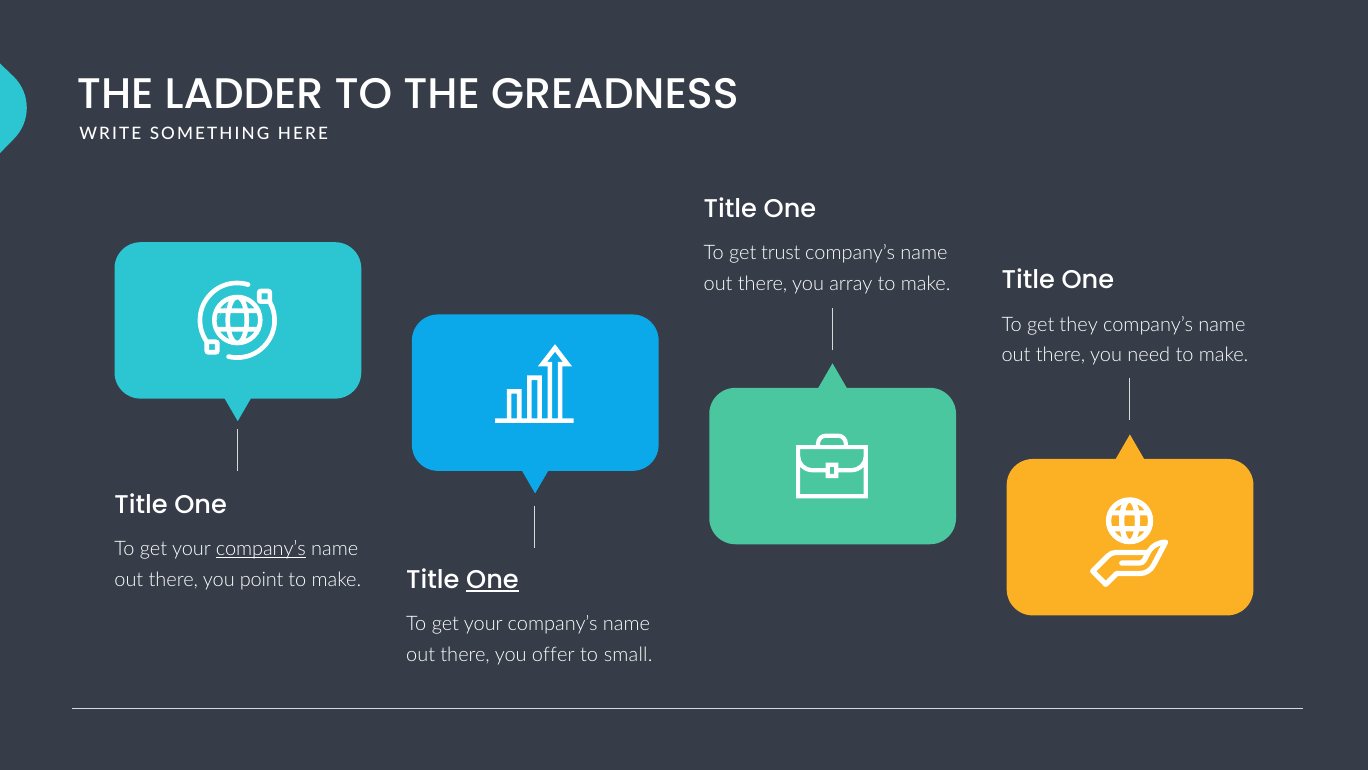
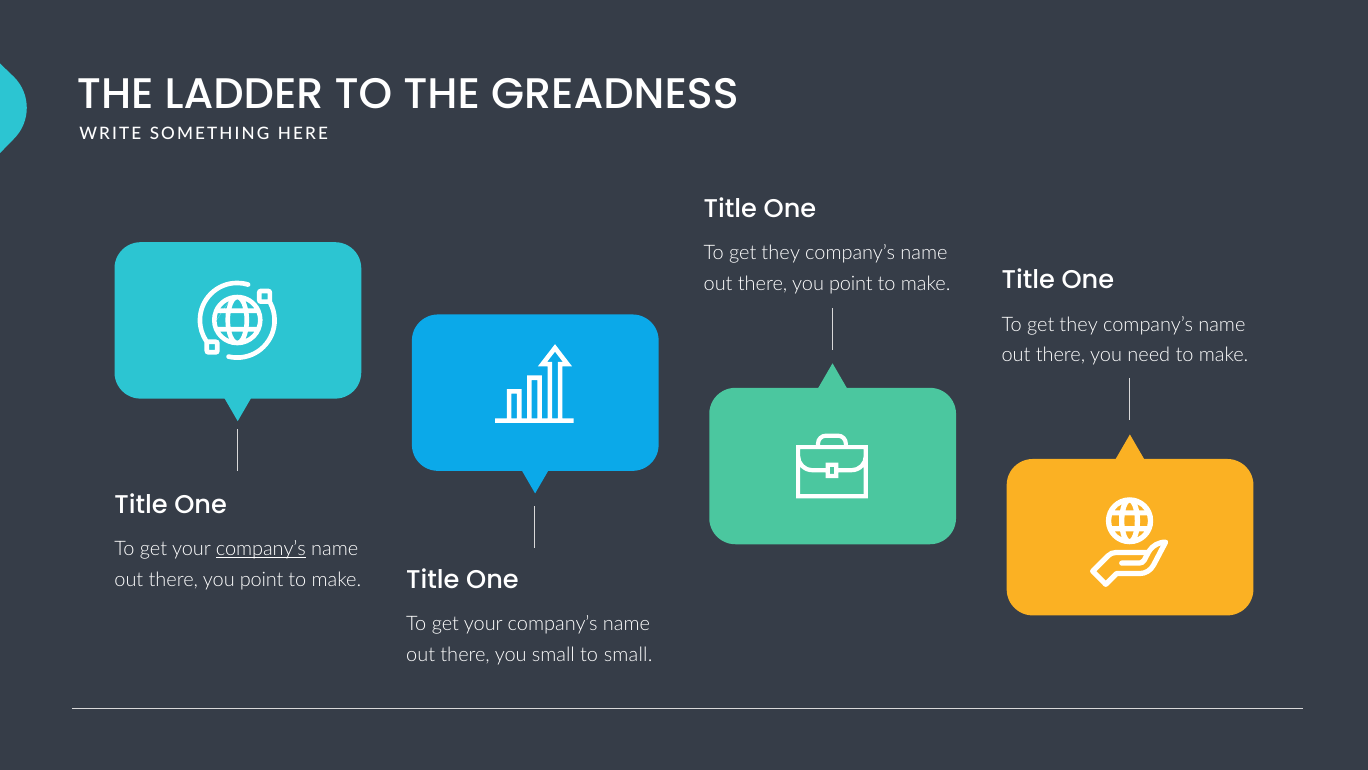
trust: trust -> they (781, 253)
array: array -> point (851, 284)
One underline: present -> none (493, 580)
you offer: offer -> small (553, 655)
